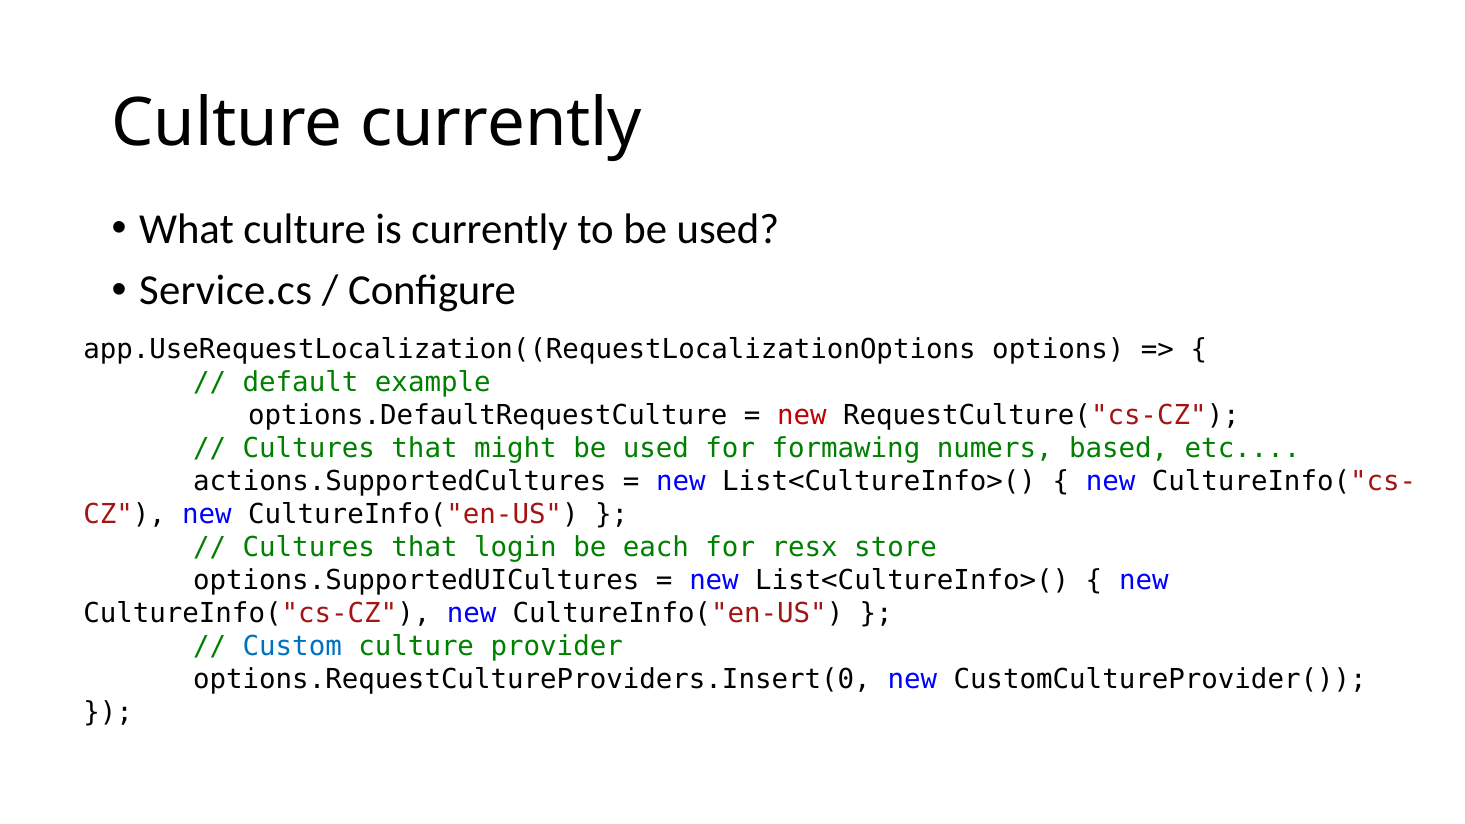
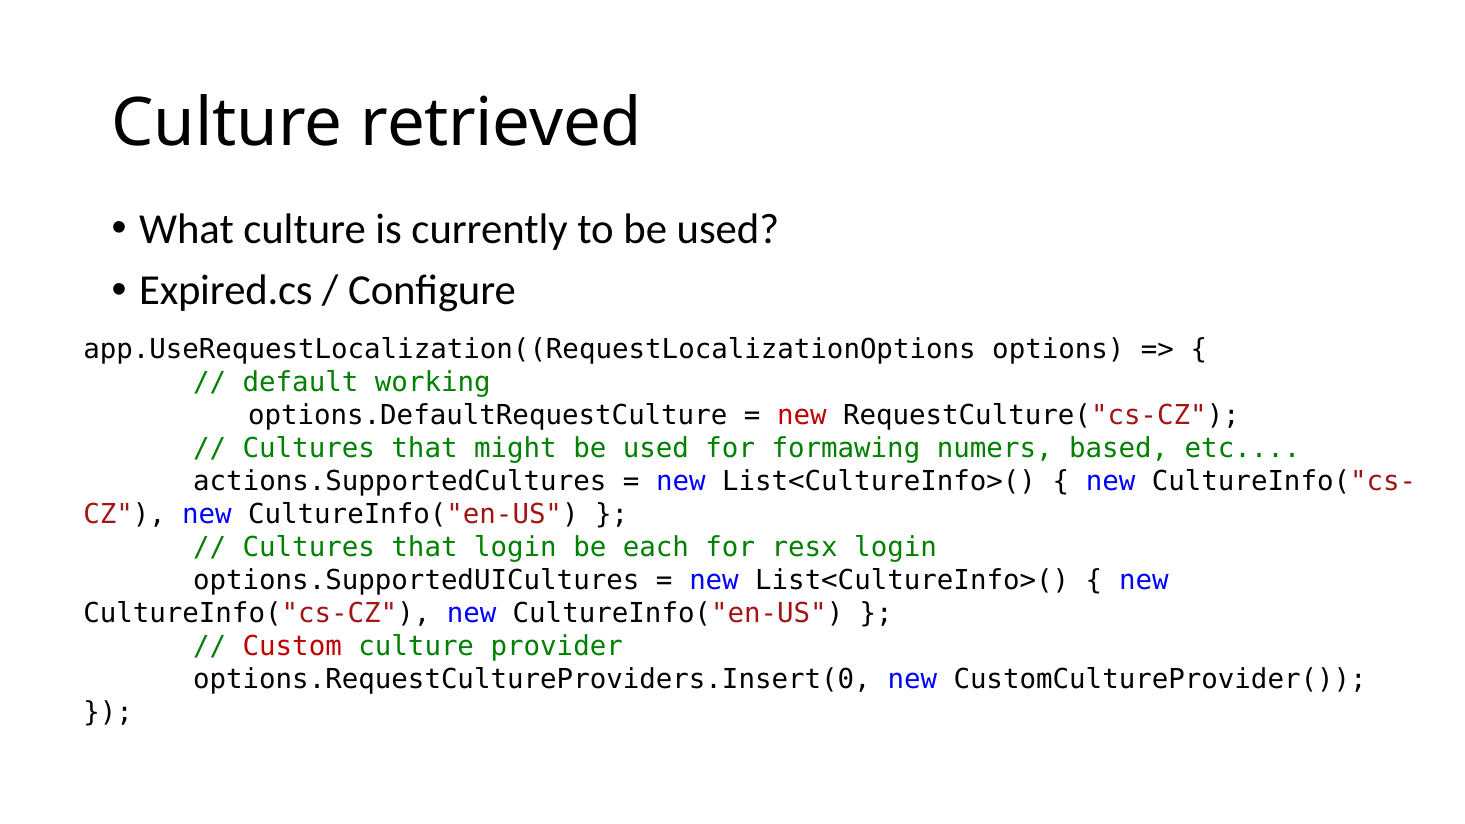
Culture currently: currently -> retrieved (501, 123)
Service.cs: Service.cs -> Expired.cs (226, 291)
example: example -> working (433, 383)
resx store: store -> login (896, 548)
Custom colour: blue -> red (292, 647)
